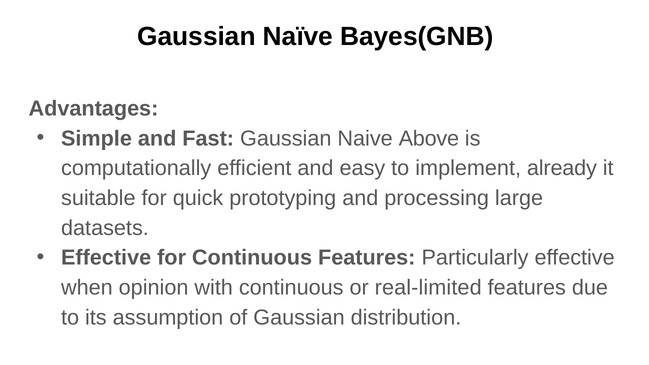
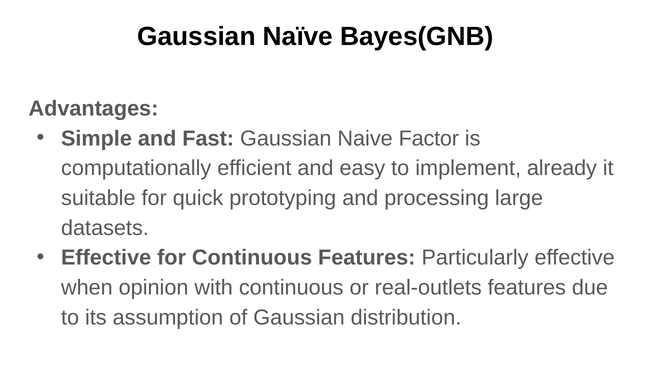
Above: Above -> Factor (429, 138)
real-limited: real-limited -> real-outlets (428, 288)
